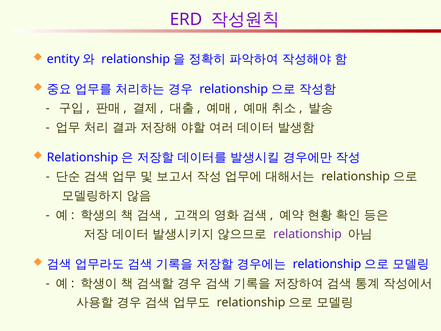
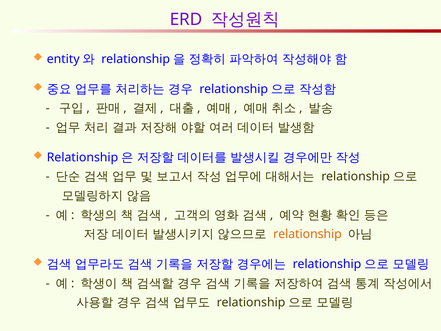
relationship colour: purple -> orange (307, 234)
